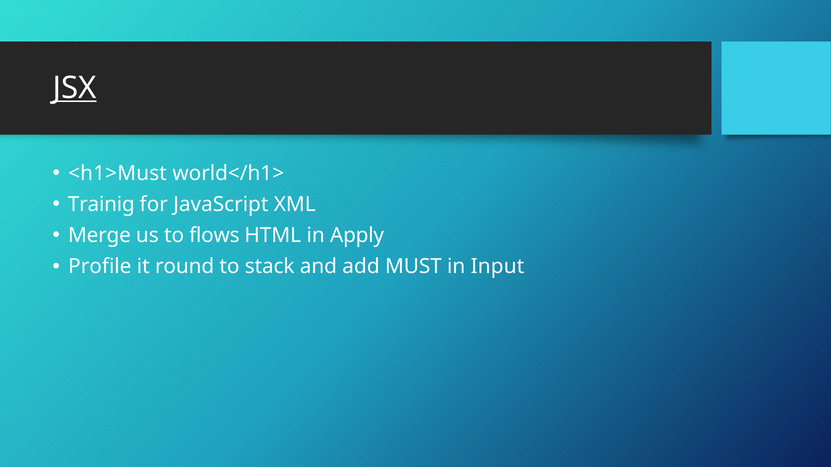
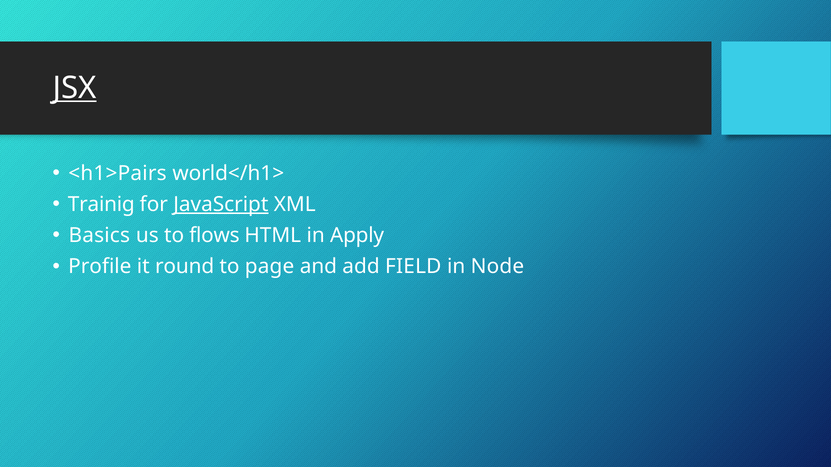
<h1>Must: <h1>Must -> <h1>Pairs (117, 173)
JavaScript underline: none -> present (221, 205)
Merge: Merge -> Basics (99, 236)
stack: stack -> page (270, 267)
MUST: MUST -> FIELD (413, 267)
Input: Input -> Node (497, 267)
